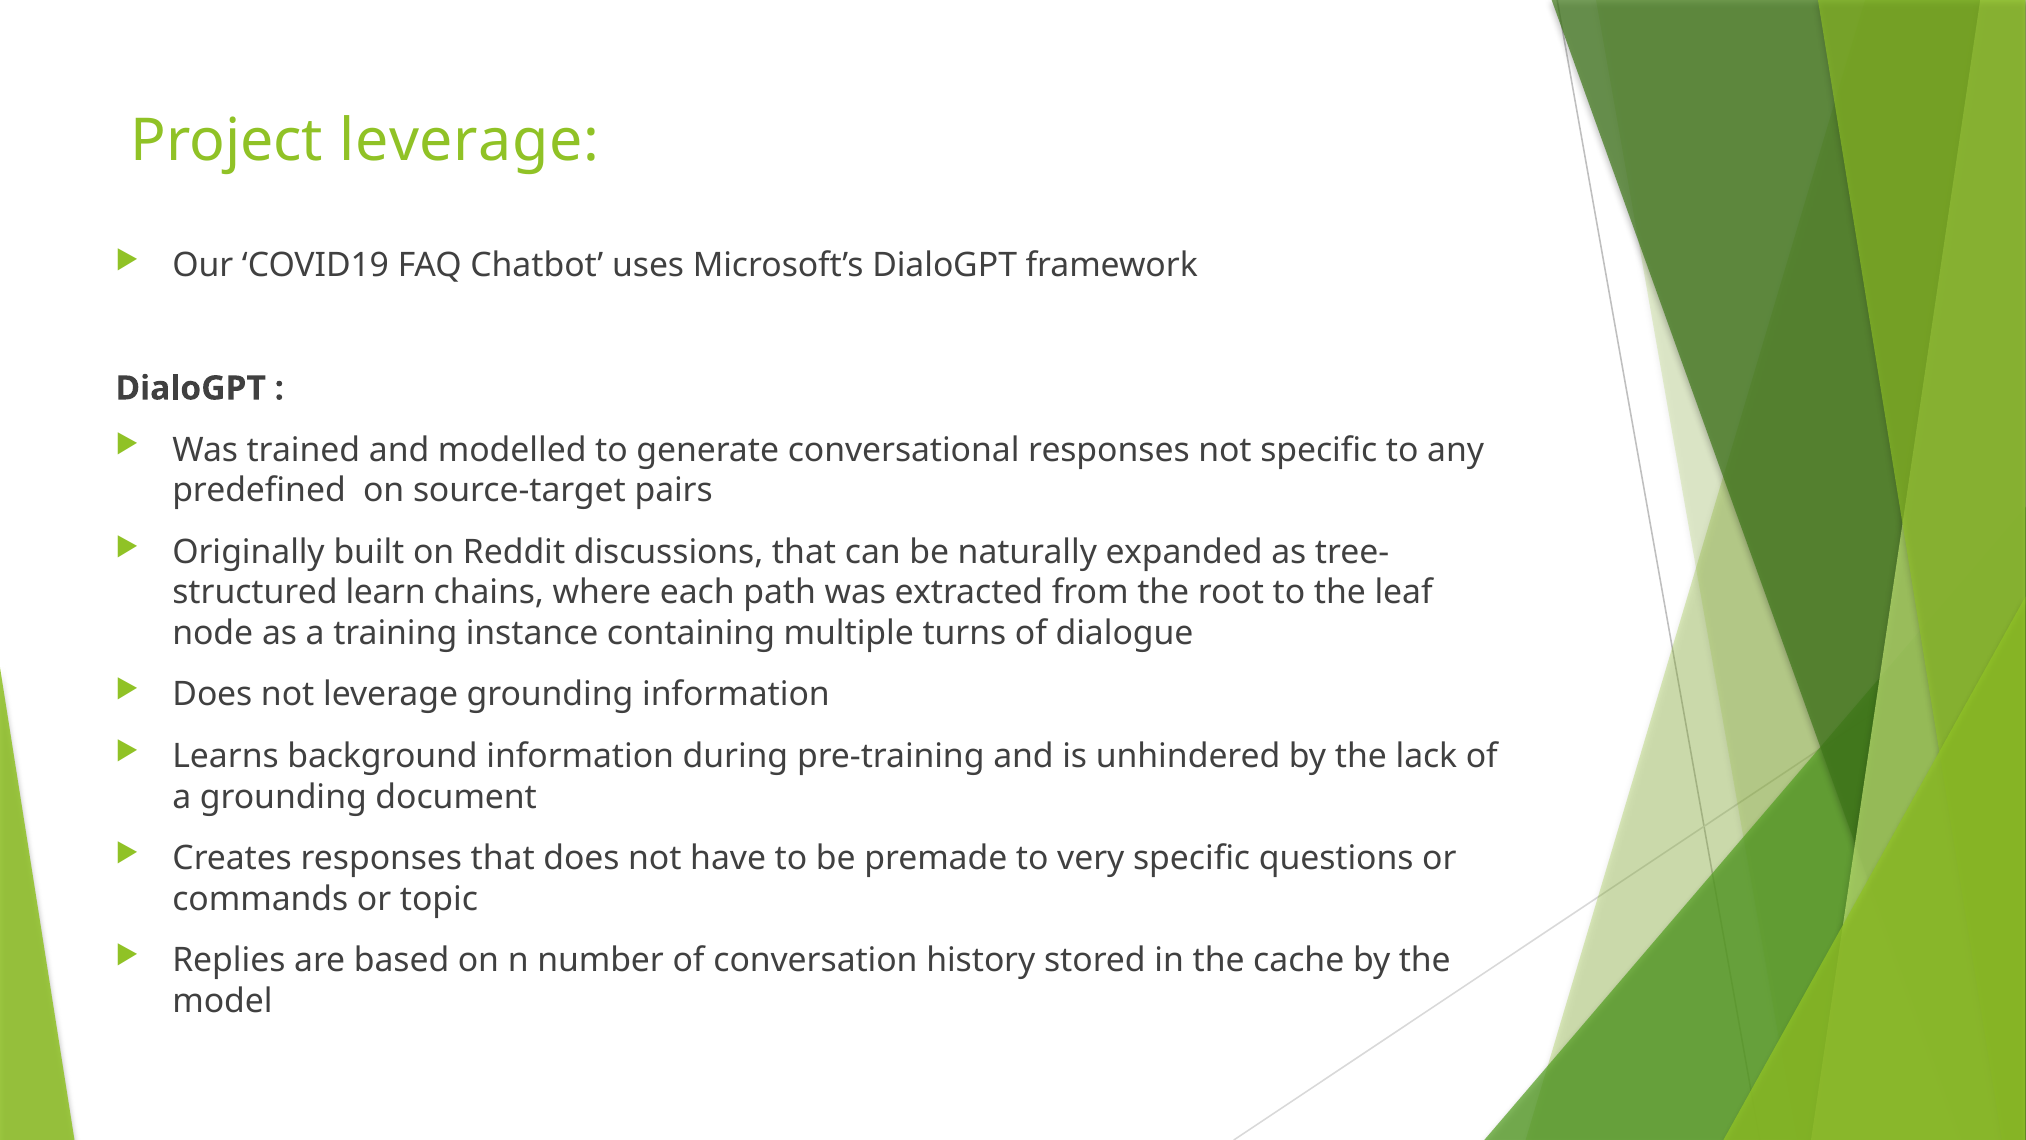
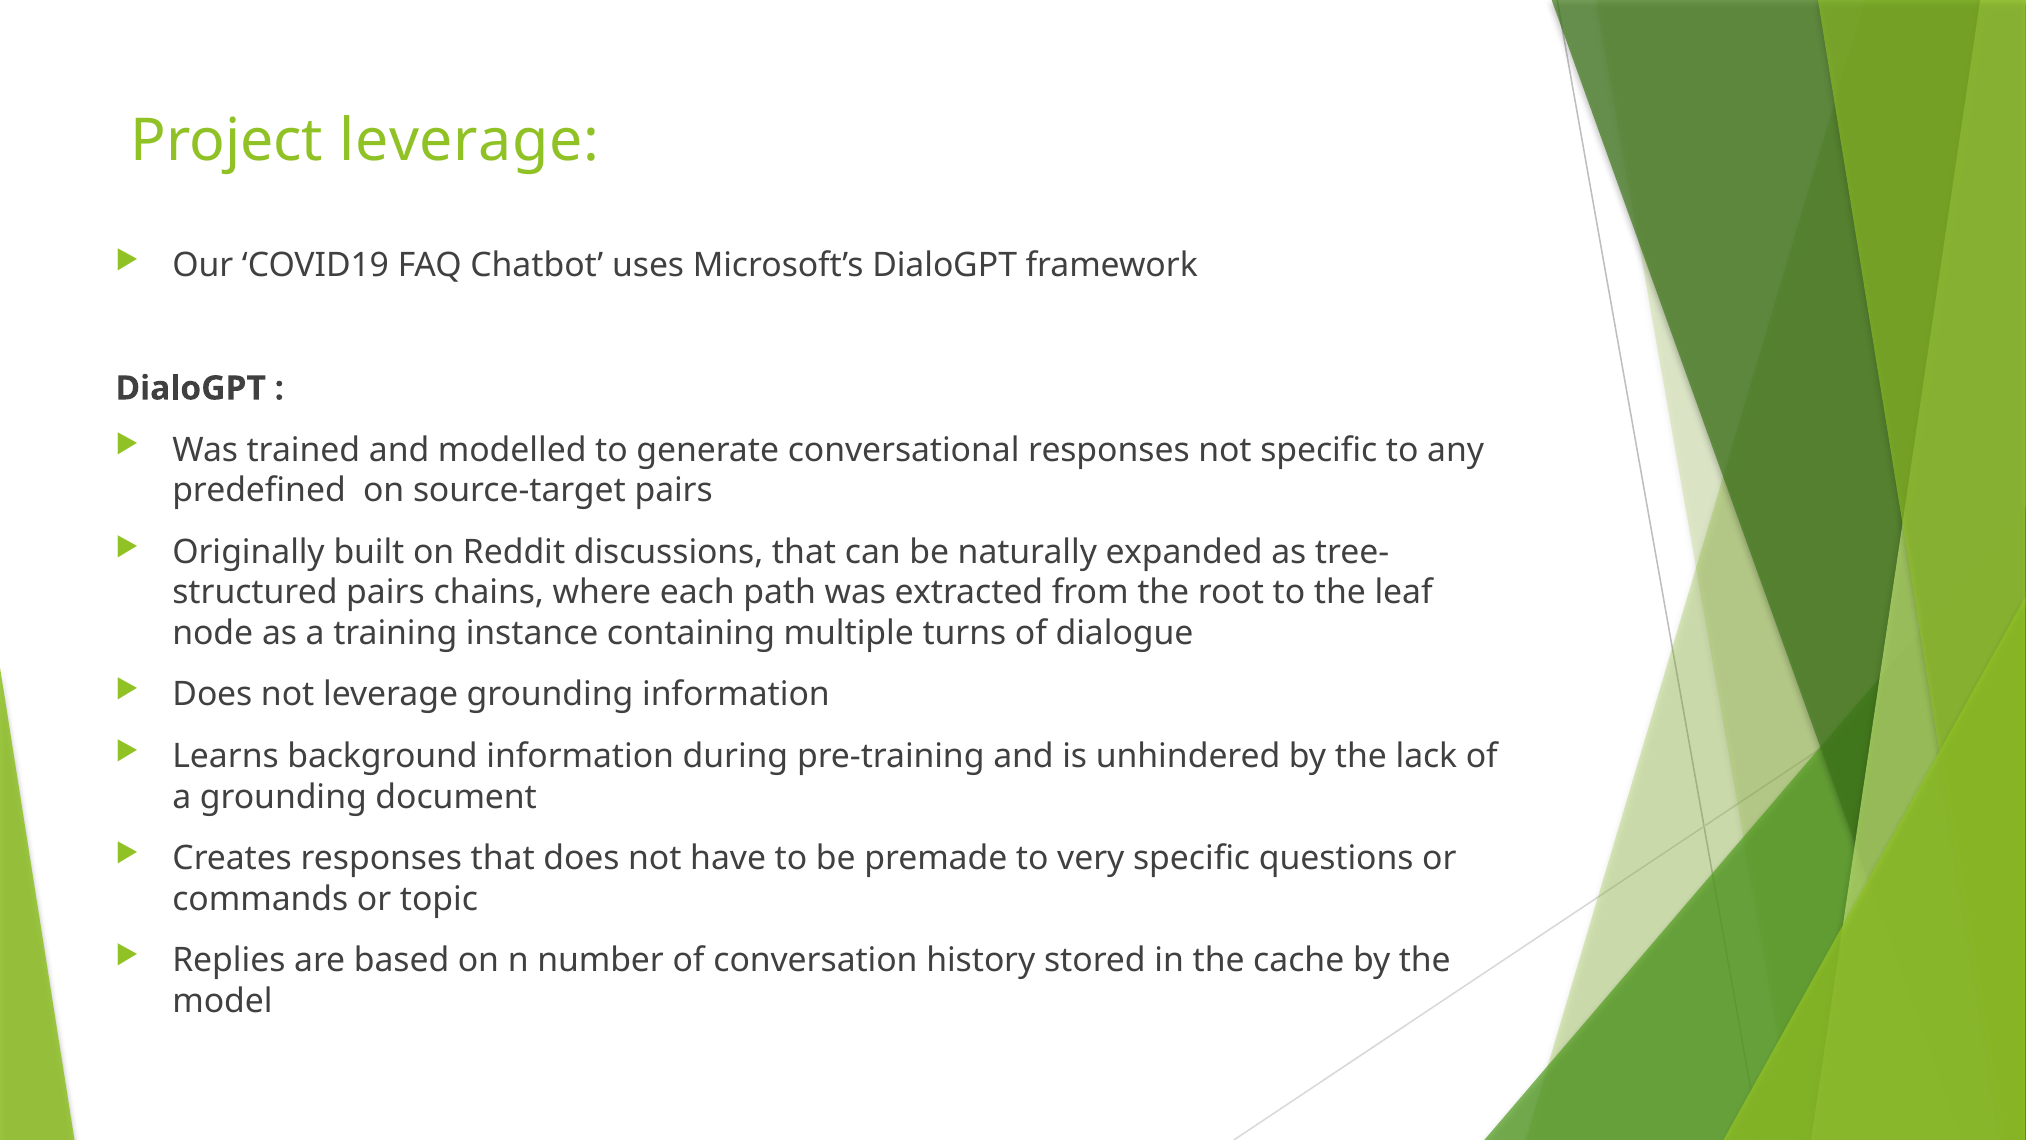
learn: learn -> pairs (385, 592)
